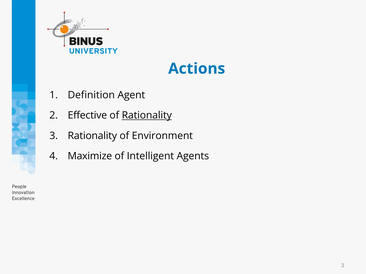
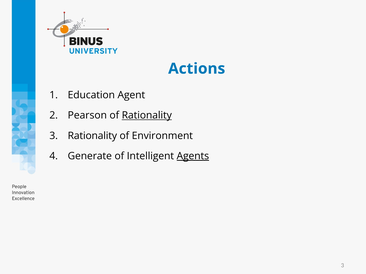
Definition: Definition -> Education (91, 95)
Effective: Effective -> Pearson (87, 116)
Maximize: Maximize -> Generate (90, 156)
Agents underline: none -> present (193, 156)
